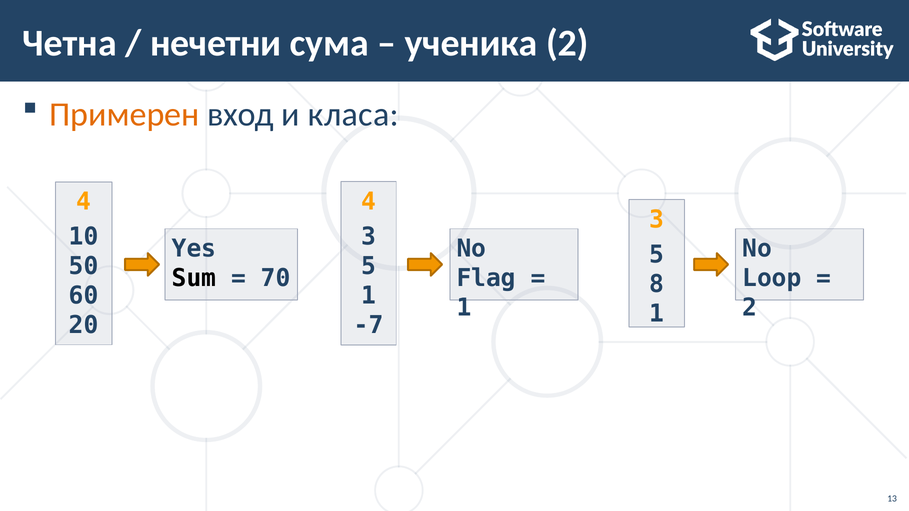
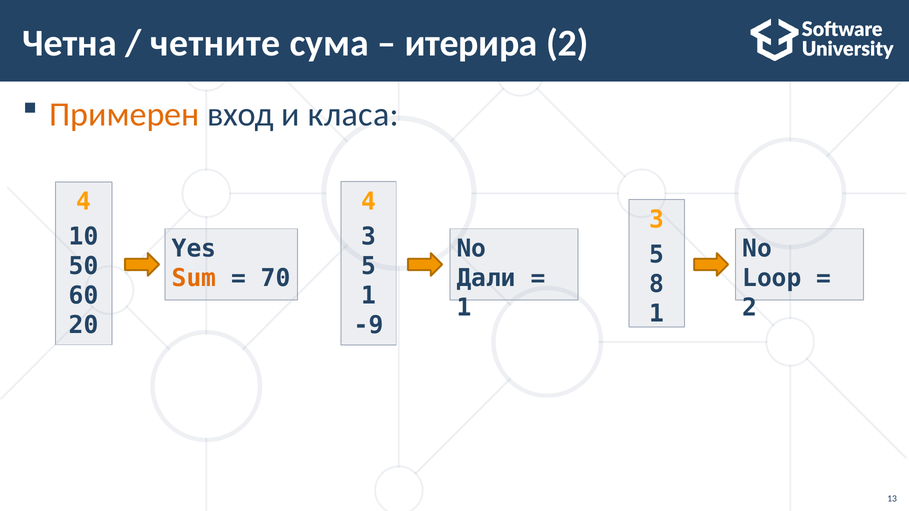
нечетни: нечетни -> четните (215, 43)
ученика: ученика -> итерира (471, 43)
Sum colour: black -> orange (194, 278)
Flag: Flag -> Дали (486, 278)
-7: -7 -> -9 (369, 325)
